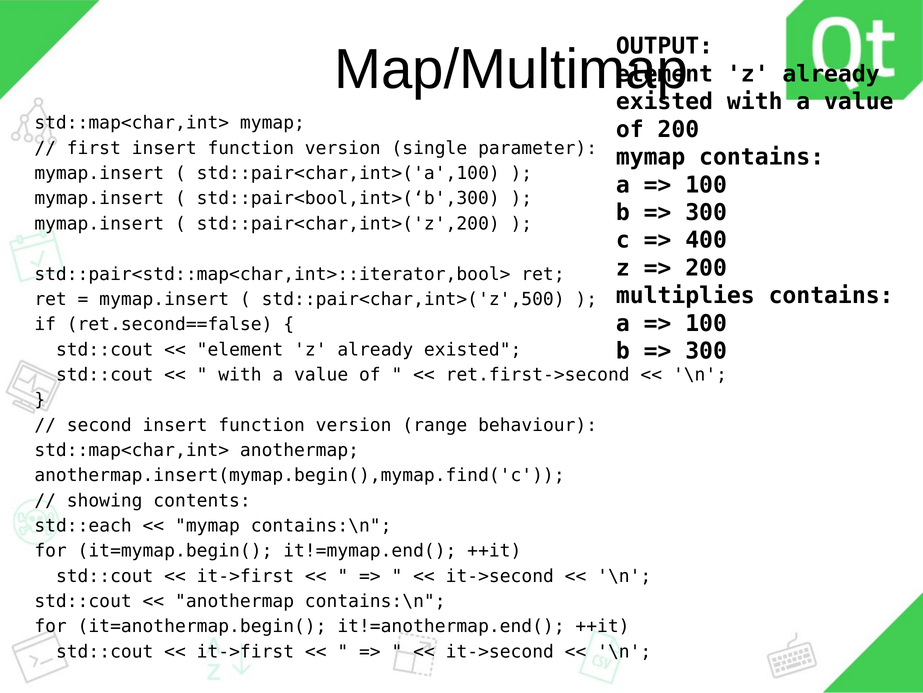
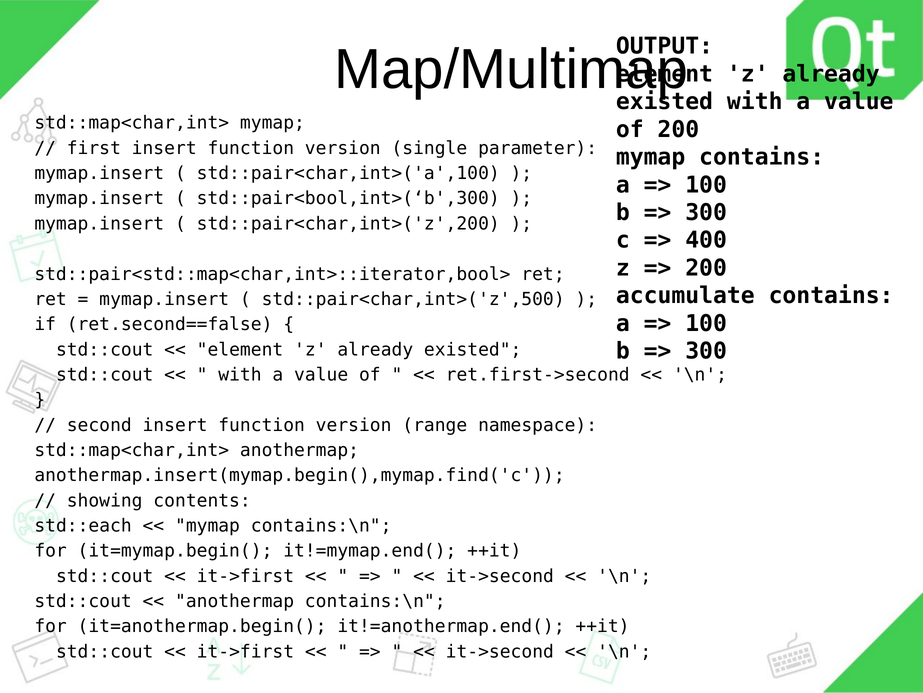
multiplies: multiplies -> accumulate (685, 295)
behaviour: behaviour -> namespace (538, 425)
